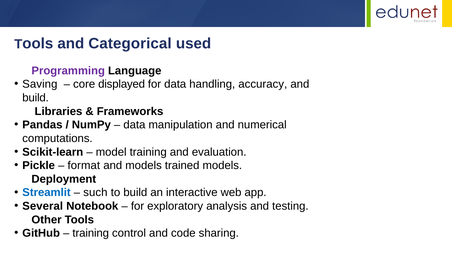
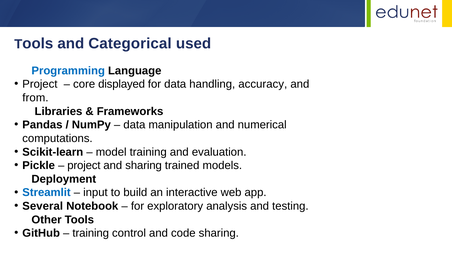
Programming colour: purple -> blue (68, 71)
Saving: Saving -> Project (40, 84)
build: build -> from (35, 98)
format: format -> project (84, 166)
and models: models -> sharing (144, 166)
such: such -> input (95, 193)
